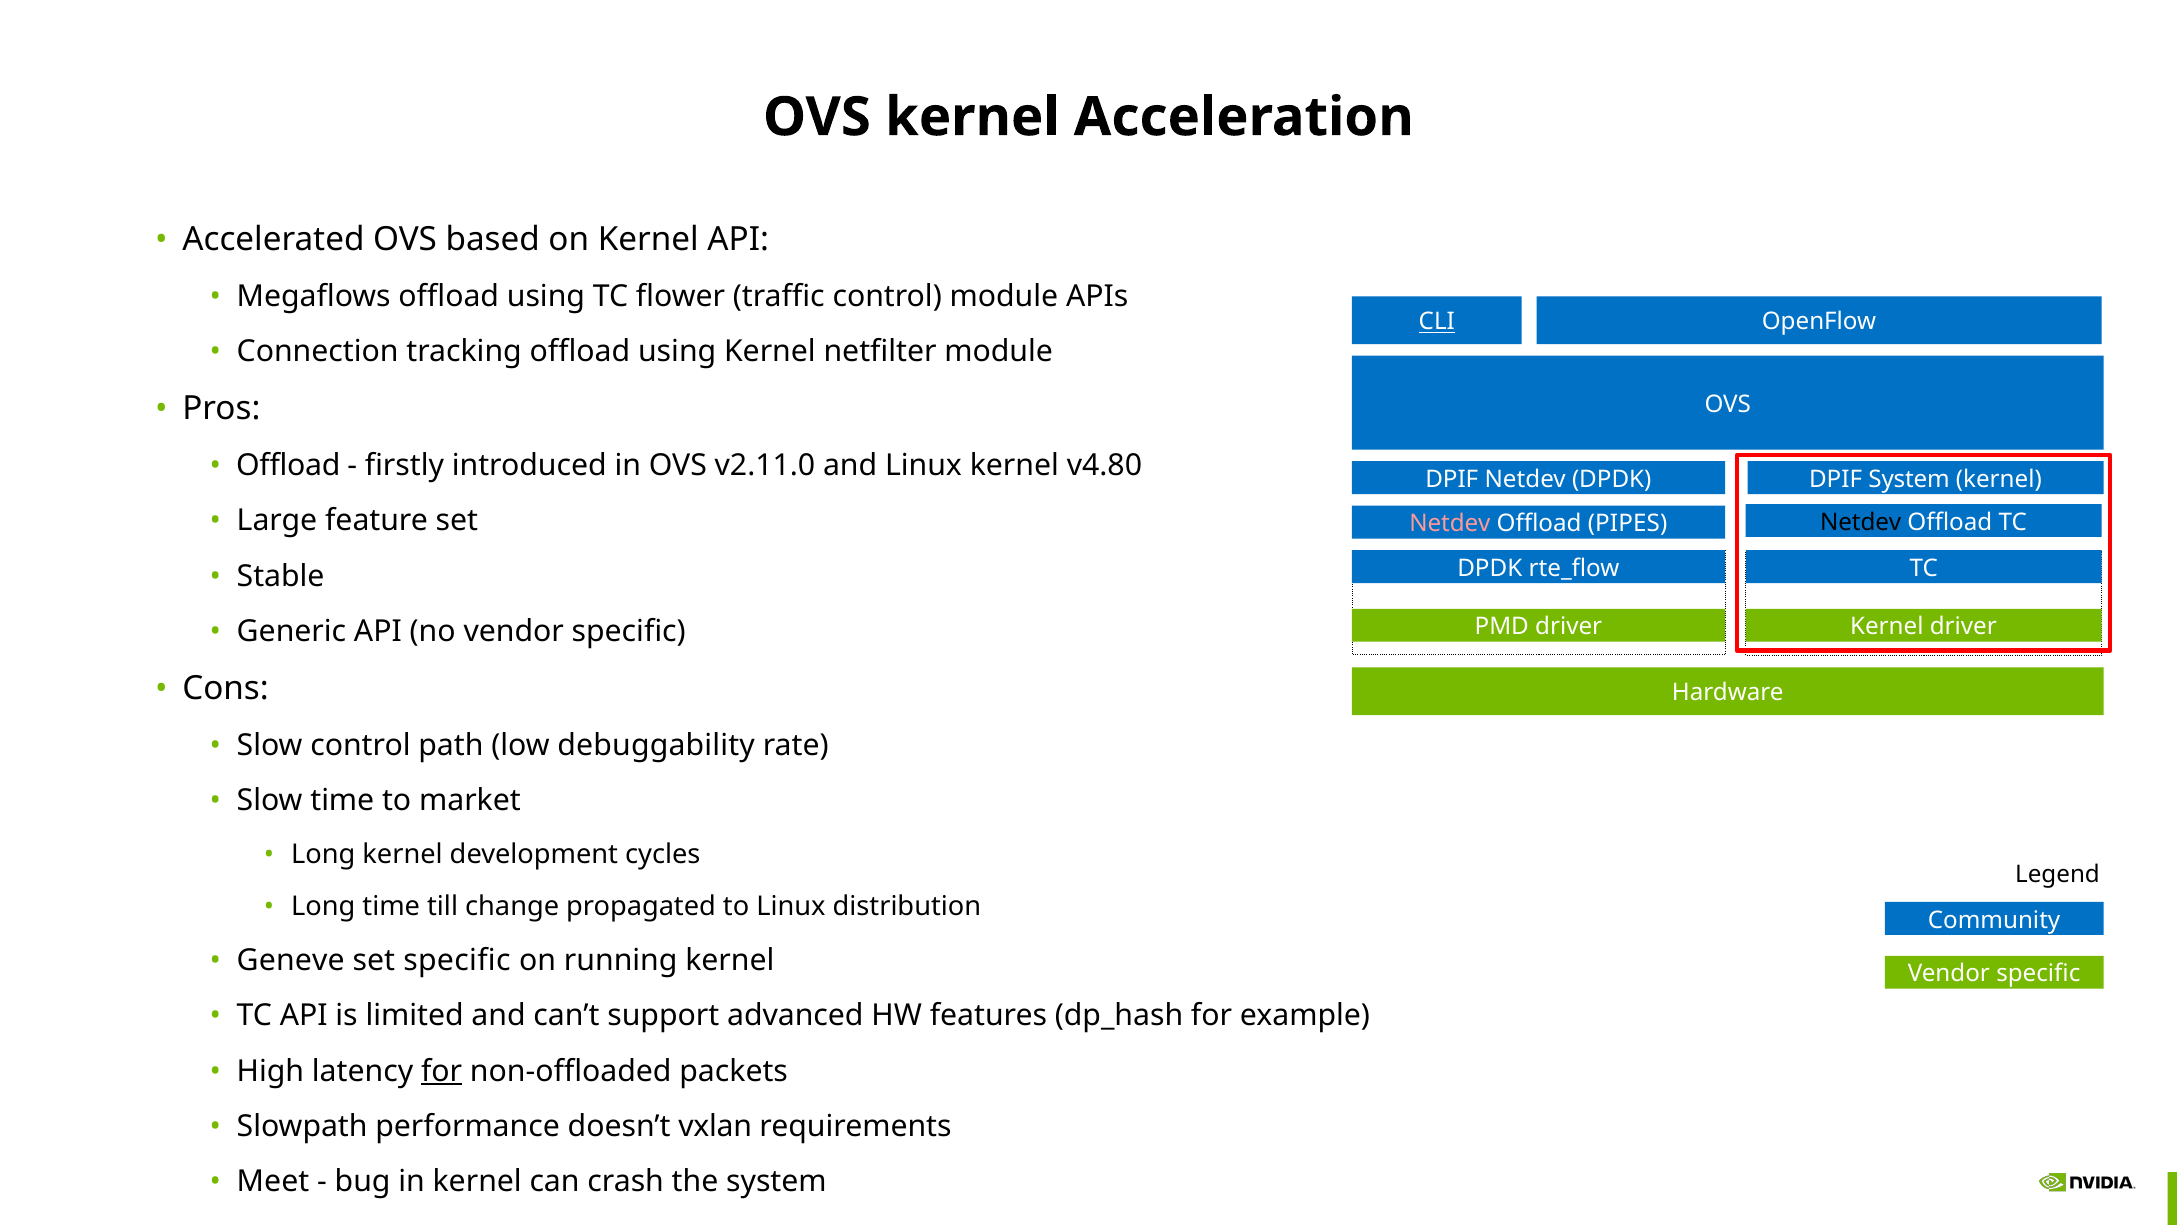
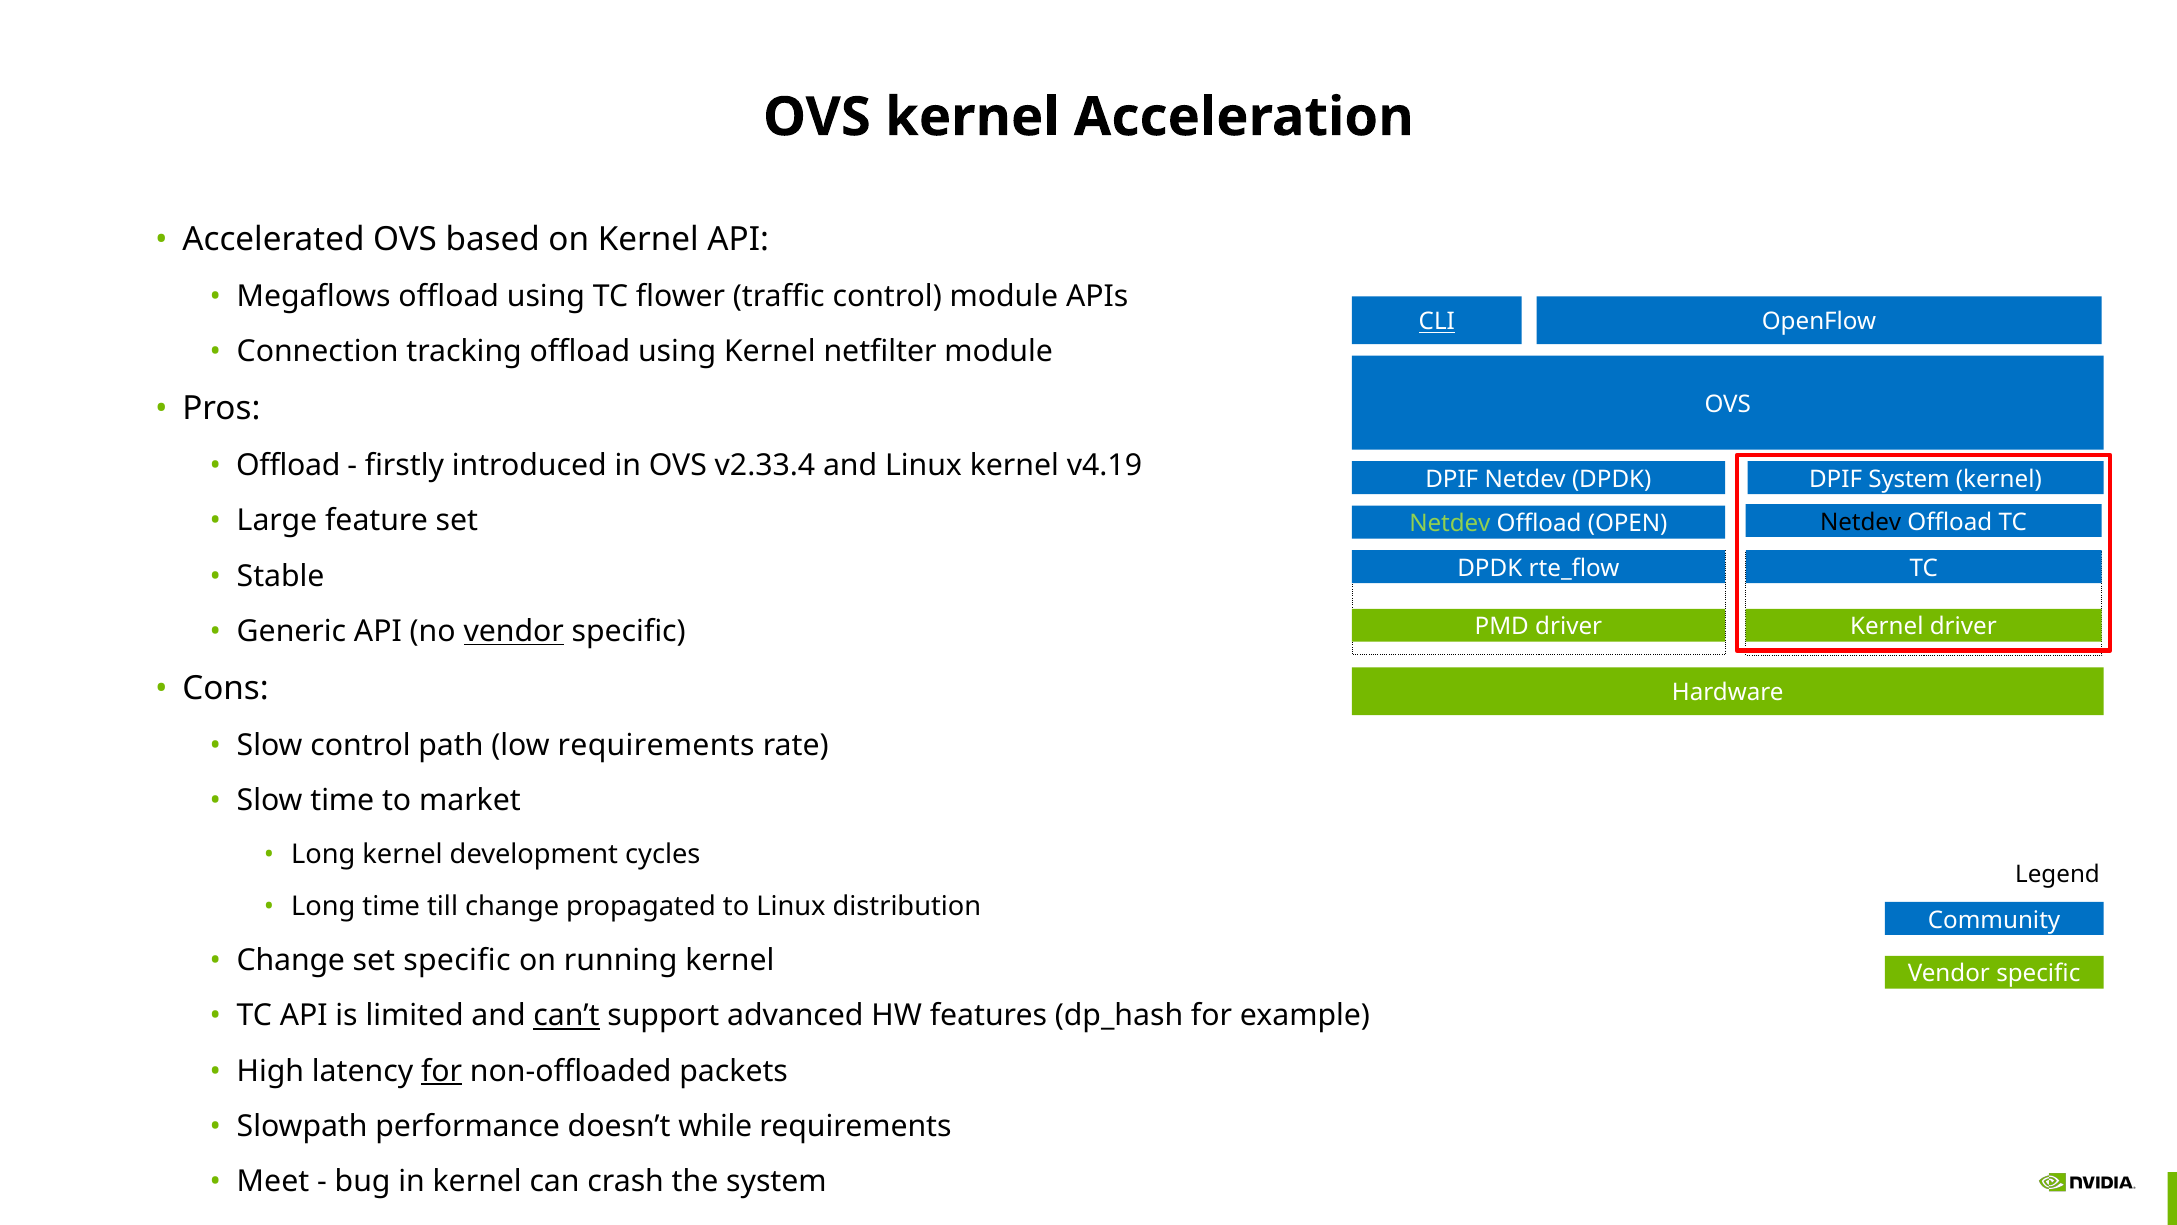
v2.11.0: v2.11.0 -> v2.33.4 (765, 465)
v4.80: v4.80 -> v4.19 (1104, 465)
Netdev colour: pink -> light green (1450, 524)
PIPES: PIPES -> OPEN (1628, 524)
vendor underline: none -> present (514, 631)
low debuggability: debuggability -> requirements (656, 745)
Geneve: Geneve -> Change (291, 960)
can’t underline: none -> present (567, 1015)
vxlan: vxlan -> while (715, 1126)
